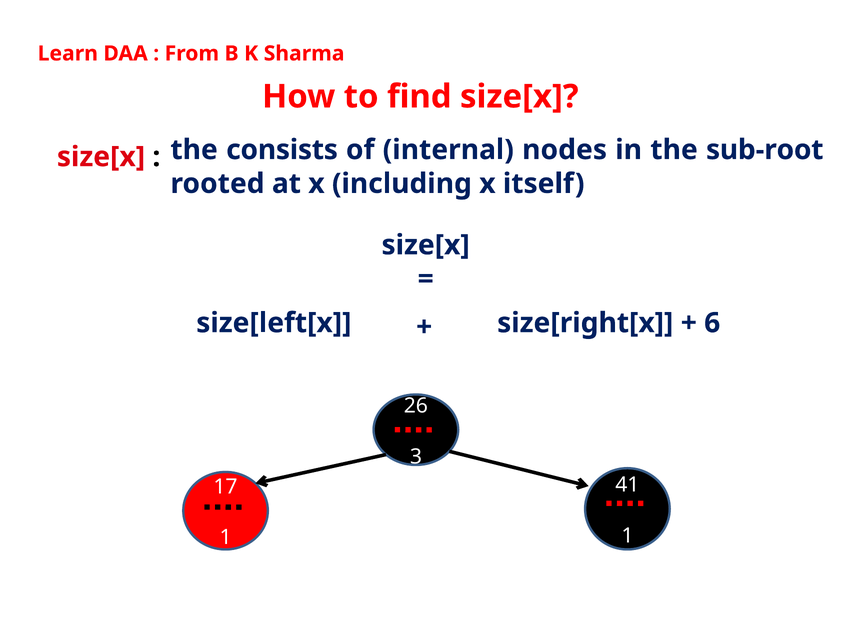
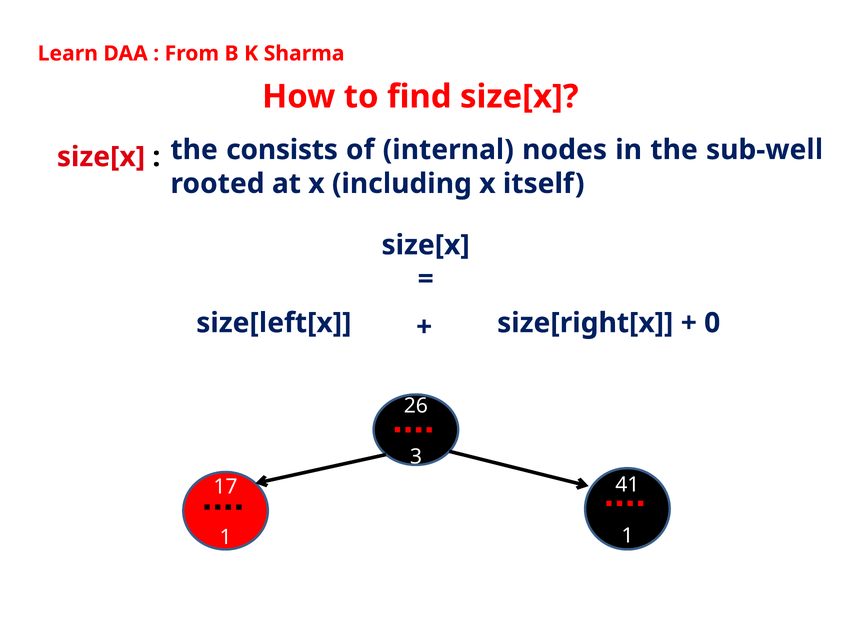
sub-root: sub-root -> sub-well (765, 150)
6: 6 -> 0 (712, 323)
